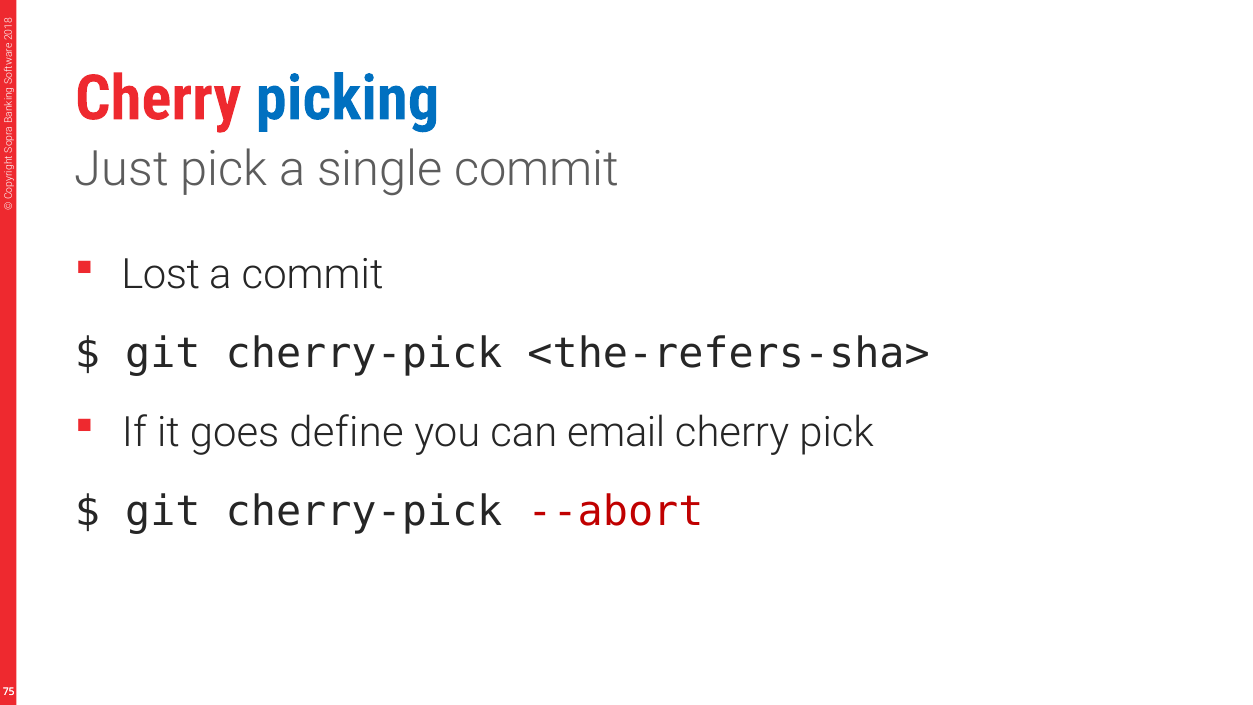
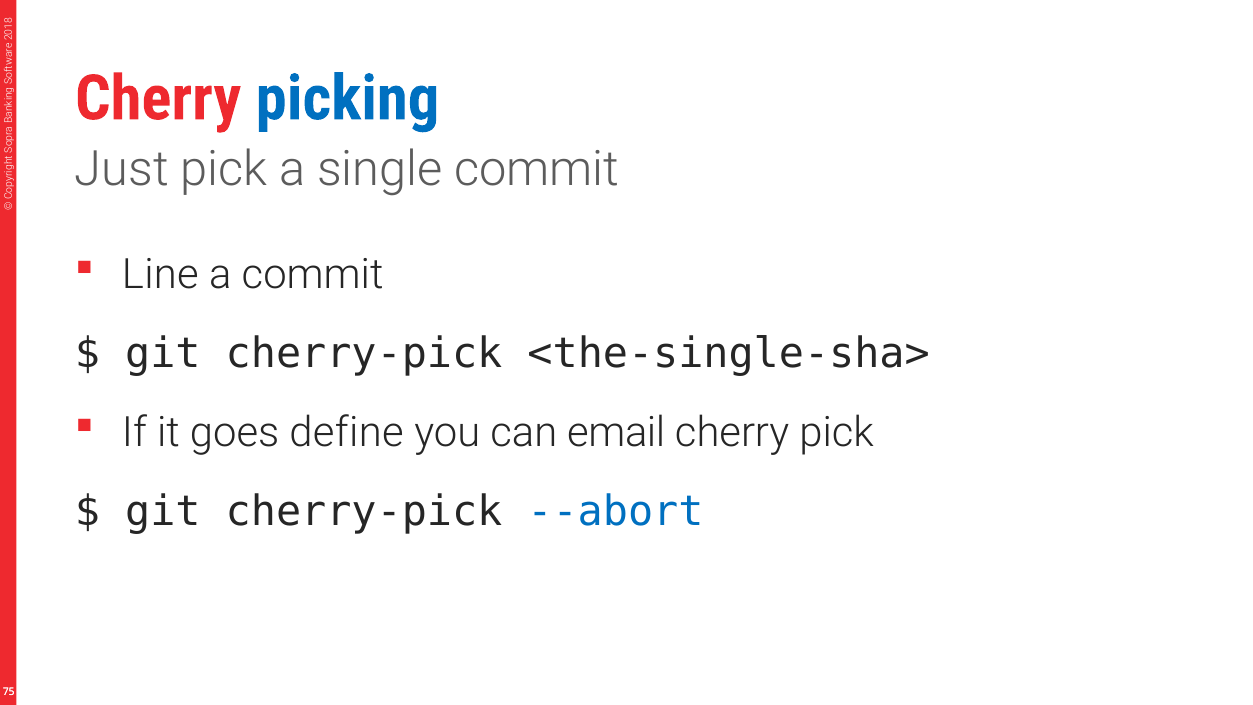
Lost: Lost -> Line (160, 275)
<the-refers-sha>: <the-refers-sha> -> <the-single-sha> (729, 354)
--abort colour: red -> blue (615, 512)
